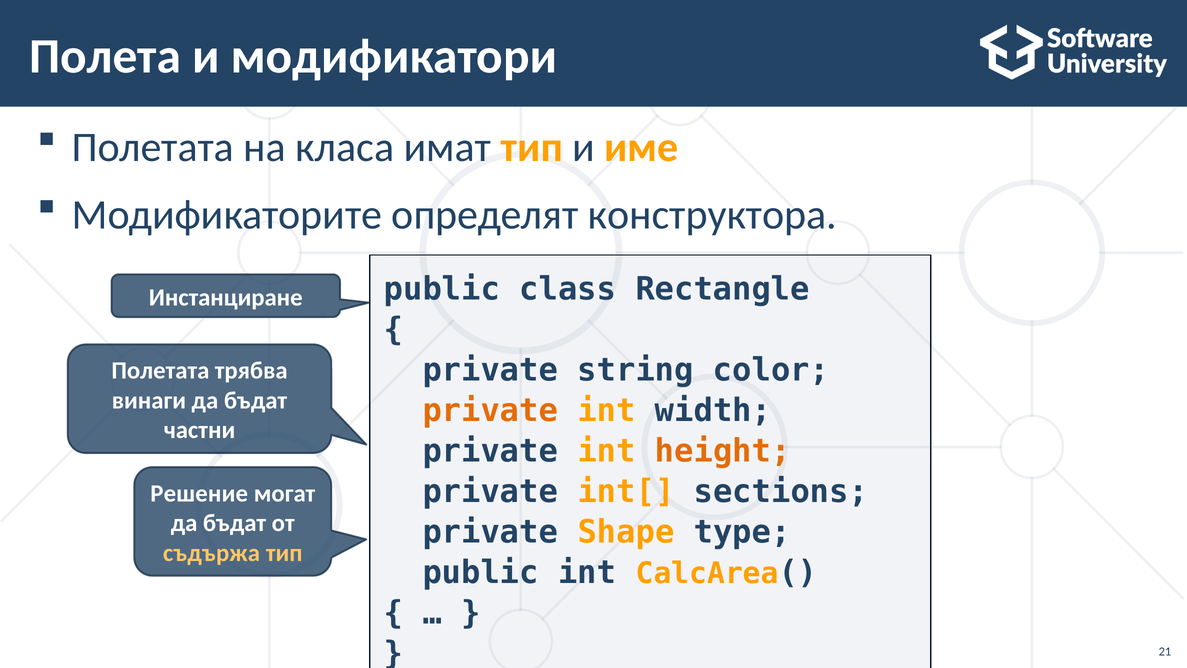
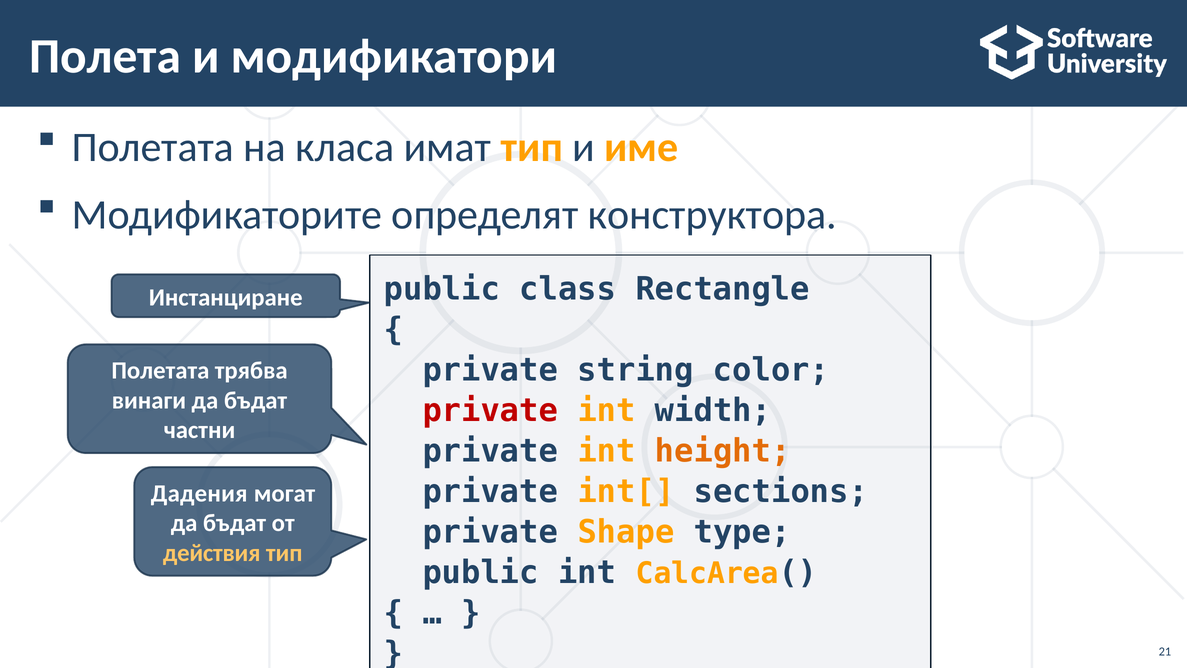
private colour: orange -> red (490, 410)
Решение: Решение -> Дадения (199, 493)
съдържа: съдържа -> действия (212, 553)
